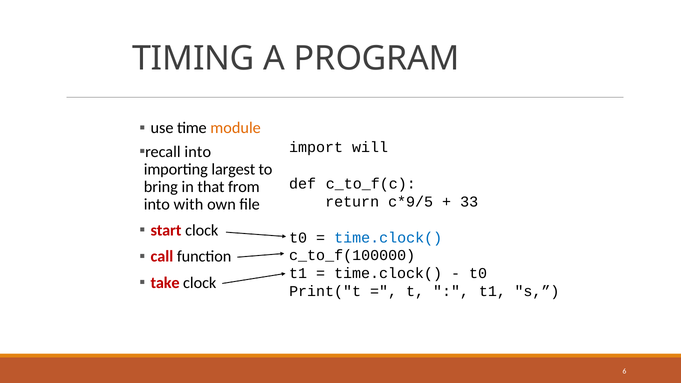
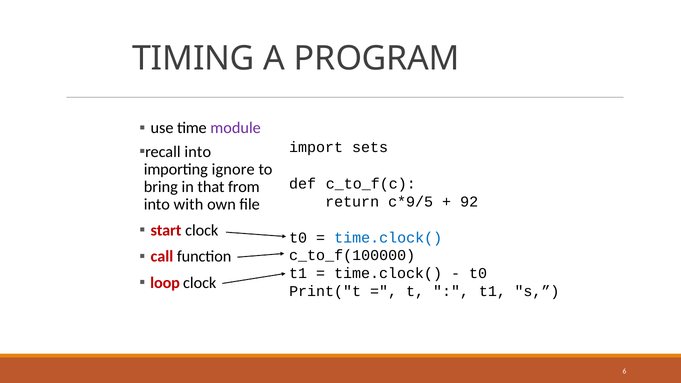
module colour: orange -> purple (236, 128)
will: will -> sets (370, 147)
largest: largest -> ignore (233, 169)
33: 33 -> 92 (469, 202)
take: take -> loop (165, 283)
